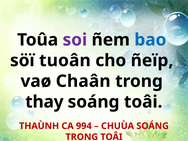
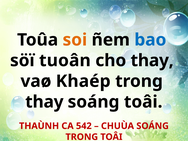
soi colour: purple -> orange (75, 40)
cho ñeïp: ñeïp -> thay (152, 61)
Chaân: Chaân -> Khaép (83, 81)
994: 994 -> 542 (84, 126)
